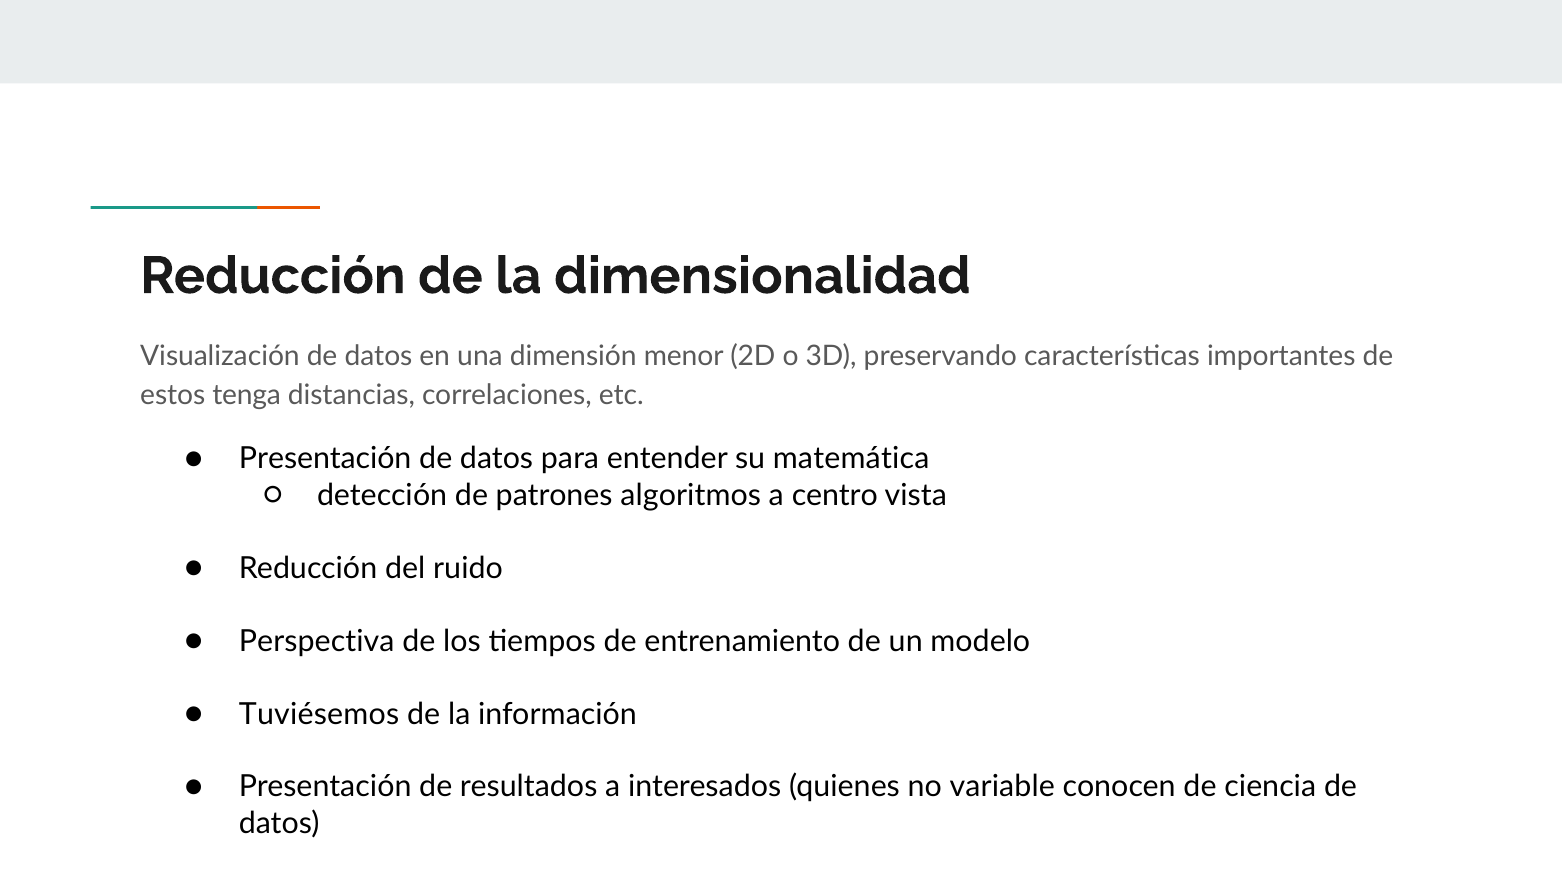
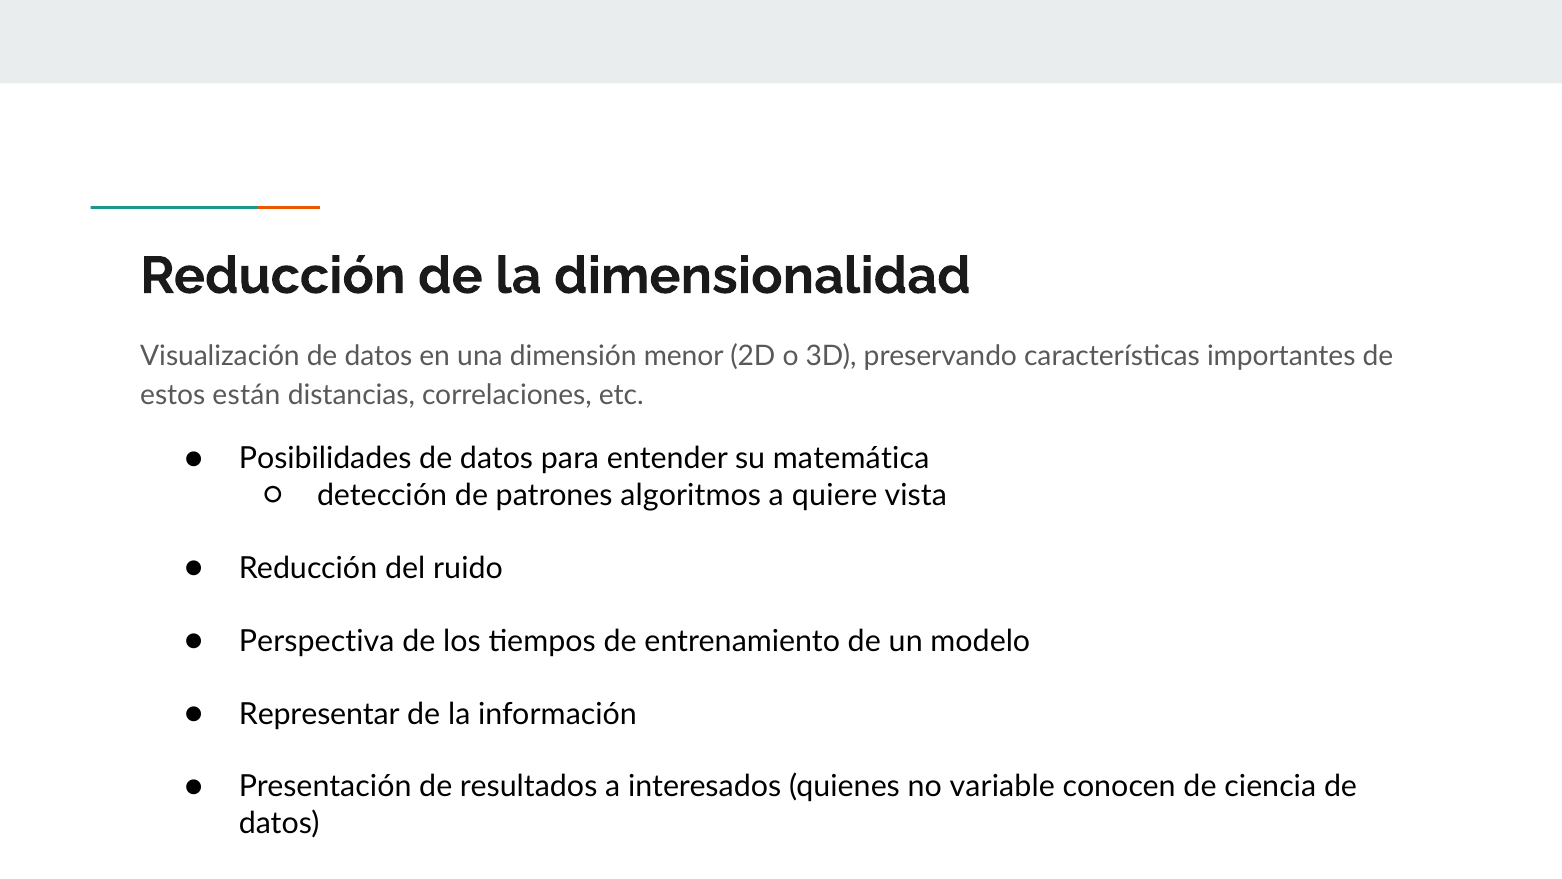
tenga: tenga -> están (246, 395)
Presentación: Presentación -> Posibilidades (325, 458)
centro: centro -> quiere (835, 495)
Tuviésemos: Tuviésemos -> Representar (319, 714)
